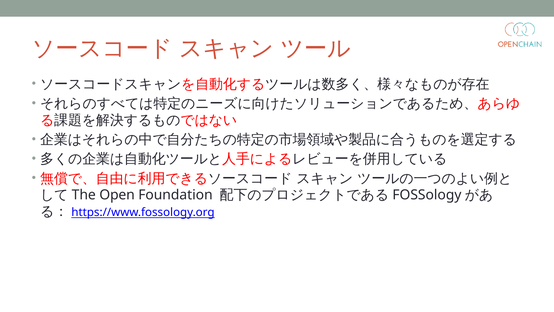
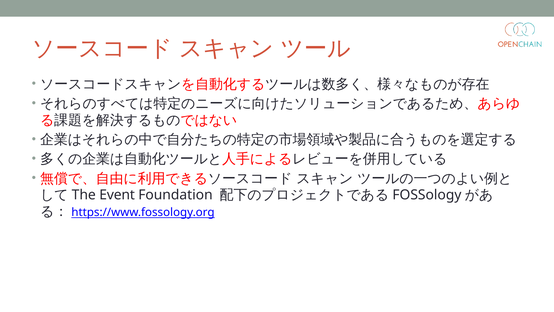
Open: Open -> Event (117, 195)
